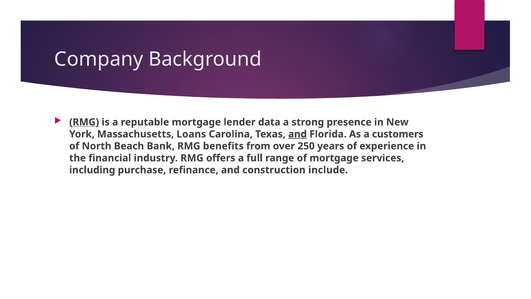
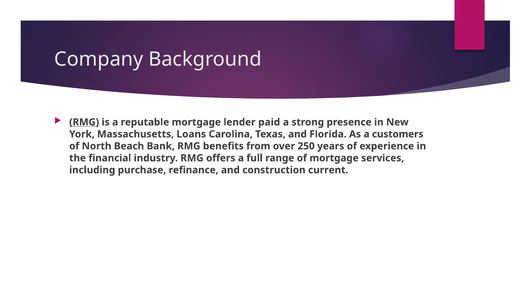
data: data -> paid (269, 122)
and underline: present -> none (297, 134)
include: include -> current (328, 170)
